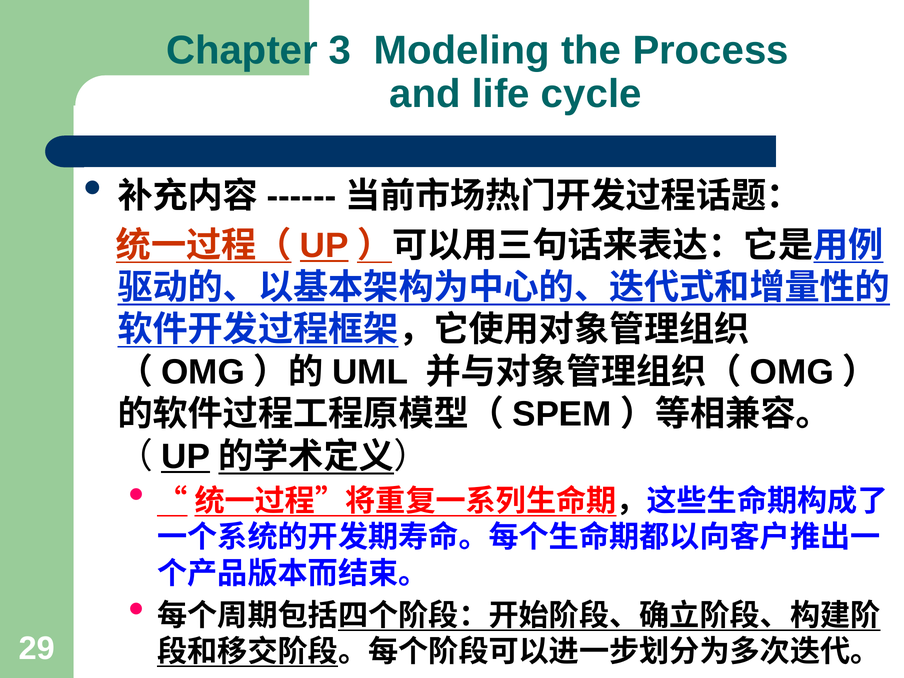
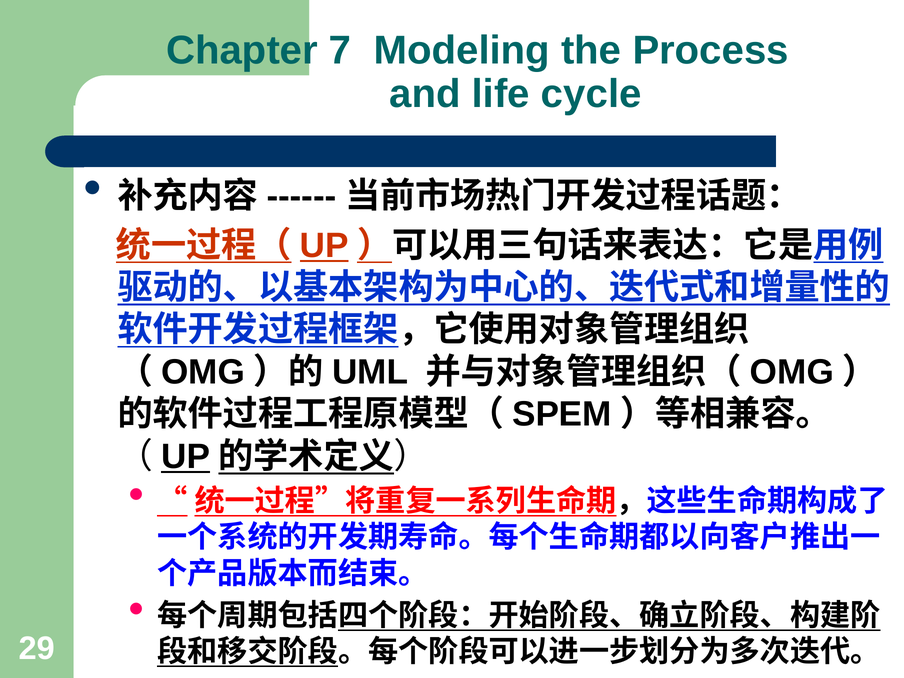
3: 3 -> 7 (340, 51)
